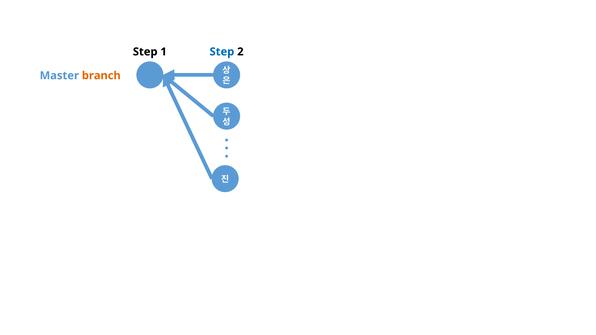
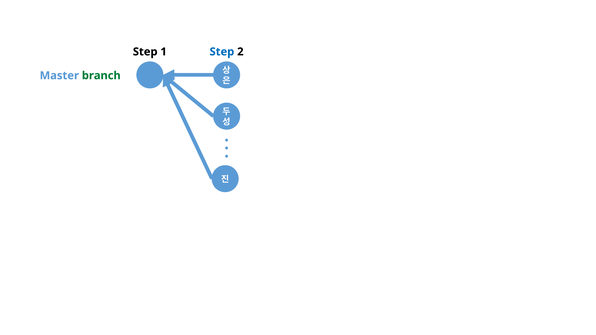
branch colour: orange -> green (101, 76)
